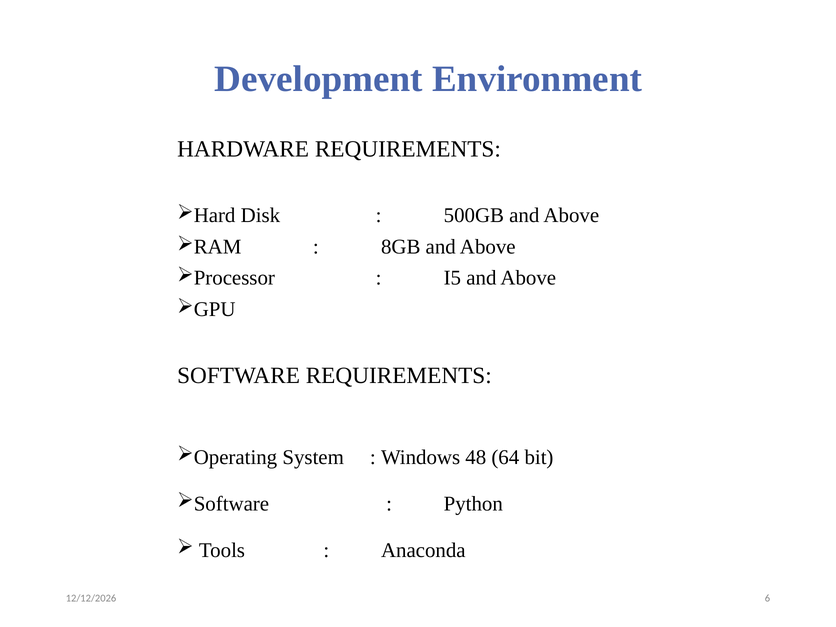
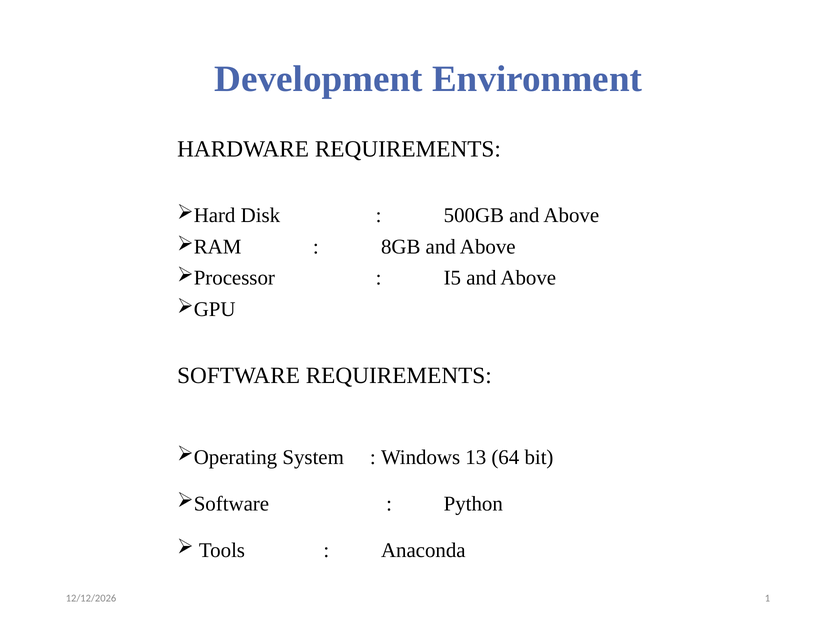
48: 48 -> 13 (476, 457)
6: 6 -> 1 (768, 598)
